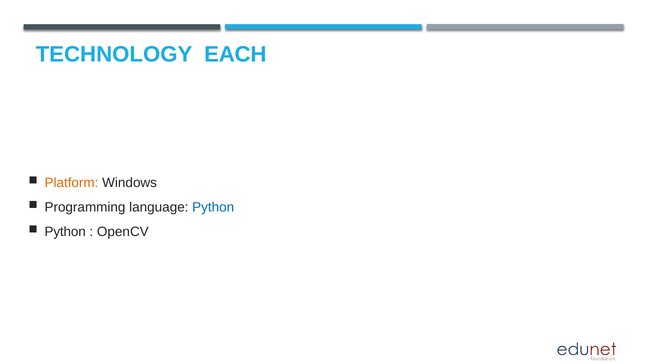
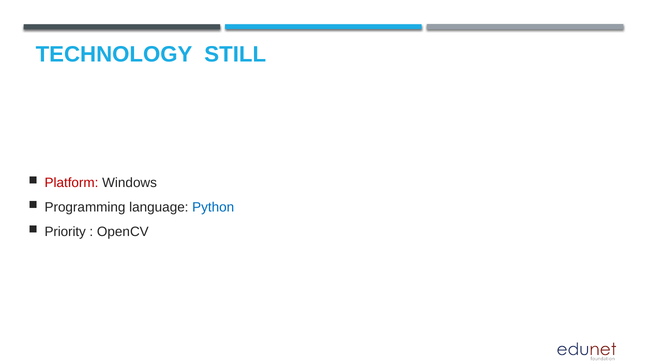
EACH: EACH -> STILL (235, 55)
Platform colour: orange -> red (71, 183)
Python: Python -> Priority (65, 232)
